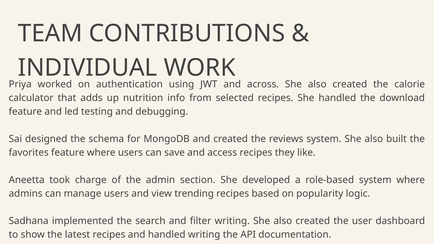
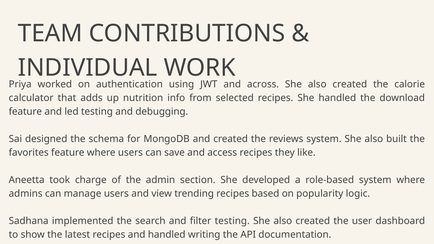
filter writing: writing -> testing (232, 221)
